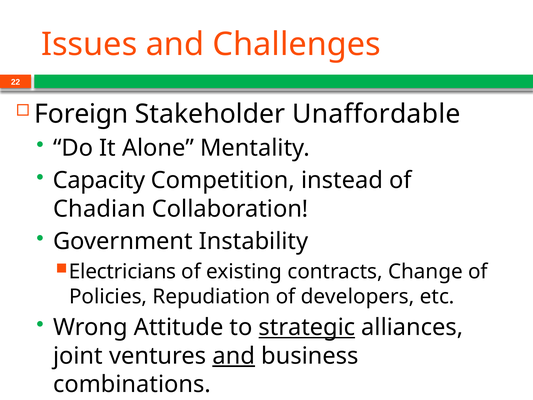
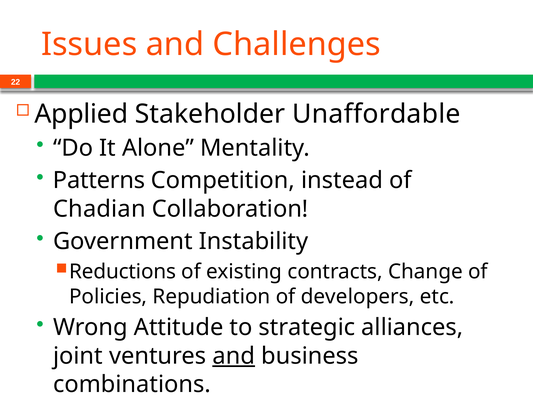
Foreign: Foreign -> Applied (81, 114)
Capacity: Capacity -> Patterns (99, 180)
Electricians: Electricians -> Reductions (123, 271)
strategic underline: present -> none (307, 327)
